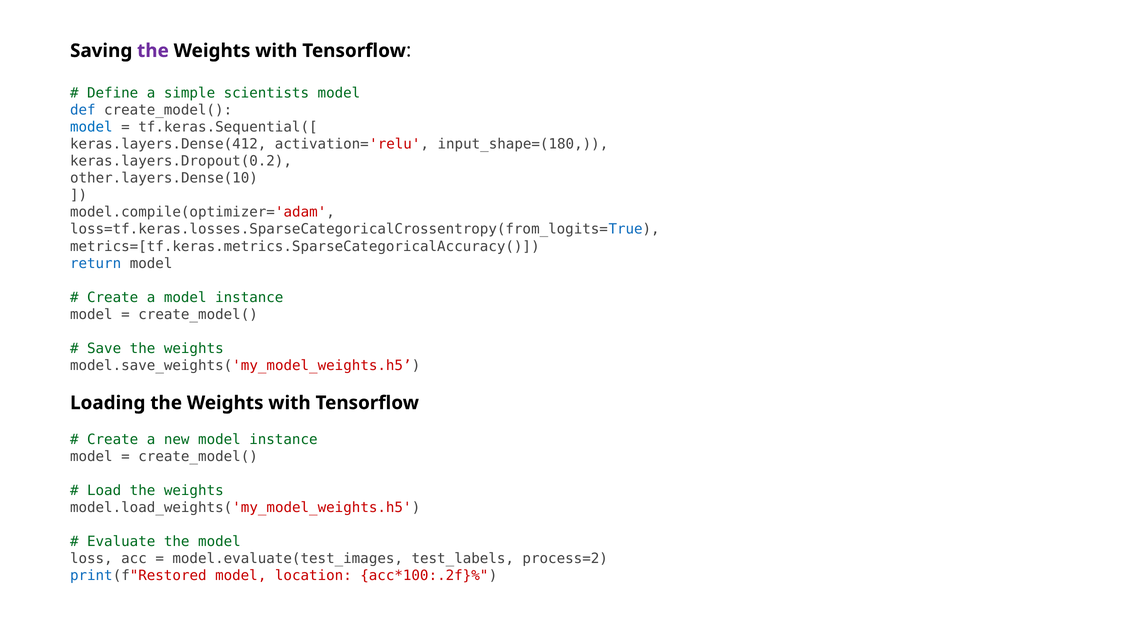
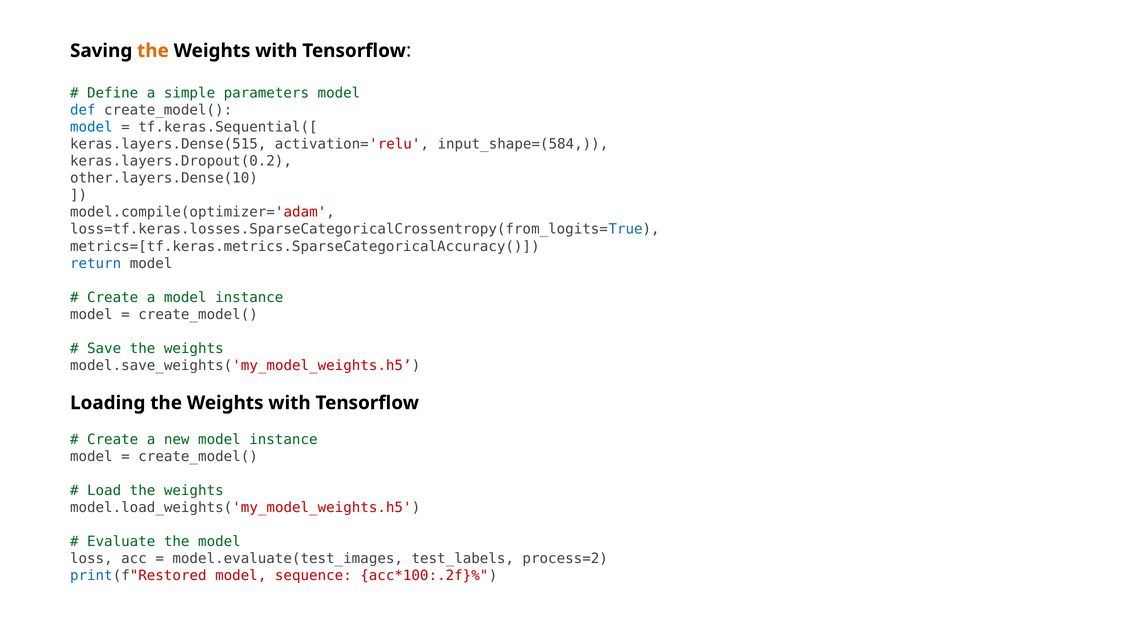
the colour: purple -> orange (153, 51)
scientists: scientists -> parameters (266, 93)
keras.layers.Dense(412: keras.layers.Dense(412 -> keras.layers.Dense(515 (168, 144)
input_shape=(180: input_shape=(180 -> input_shape=(584 (523, 144)
location: location -> sequence (313, 576)
